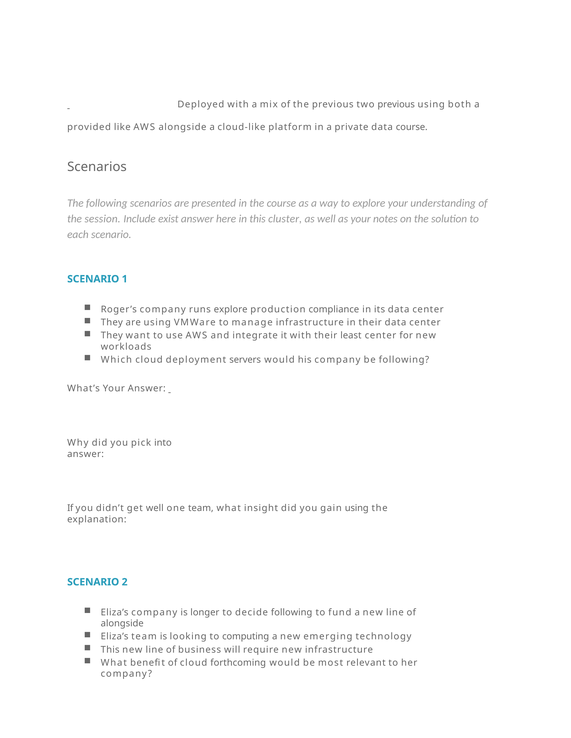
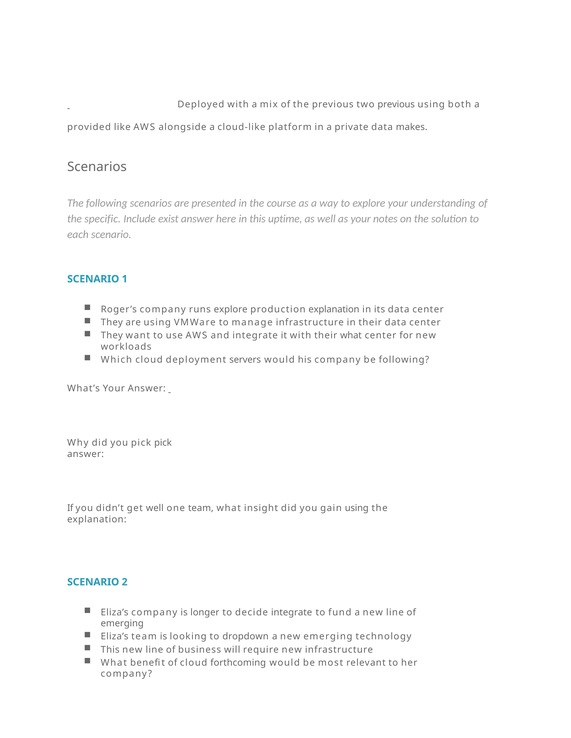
data course: course -> makes (412, 127)
session: session -> specific (103, 219)
cluster: cluster -> uptime (285, 219)
production compliance: compliance -> explanation (334, 310)
their least: least -> what (351, 336)
pick into: into -> pick (163, 443)
decide following: following -> integrate (292, 613)
alongside: alongside -> emerging (122, 624)
computing: computing -> dropdown (246, 637)
